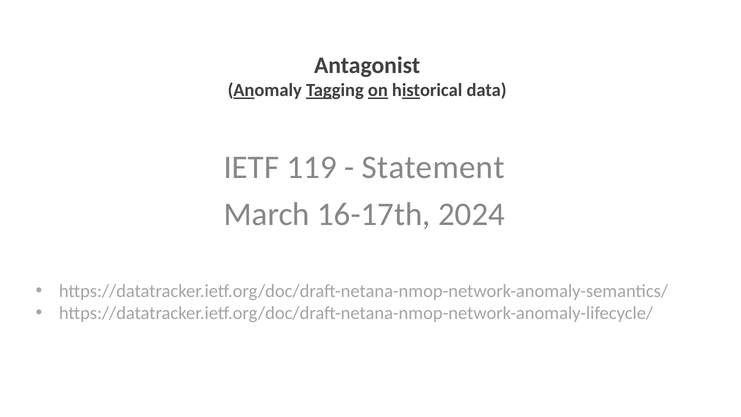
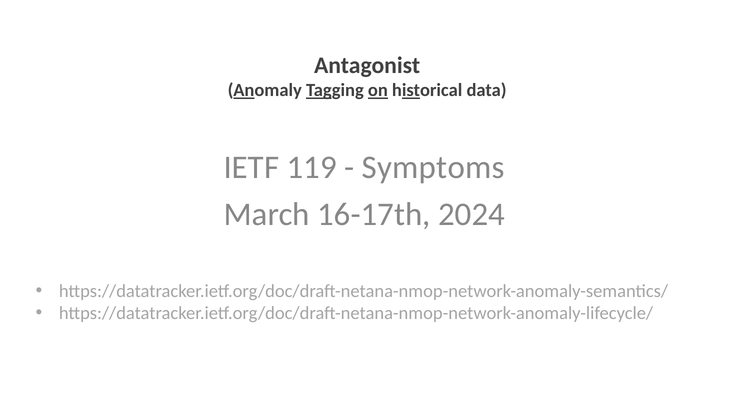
Statement: Statement -> Symptoms (433, 168)
